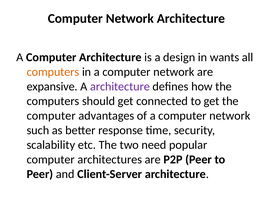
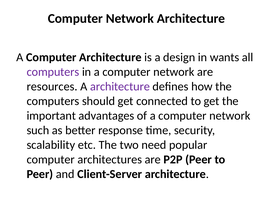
computers colour: orange -> purple (53, 72)
expansive: expansive -> resources (52, 86)
computer: computer -> important (51, 116)
